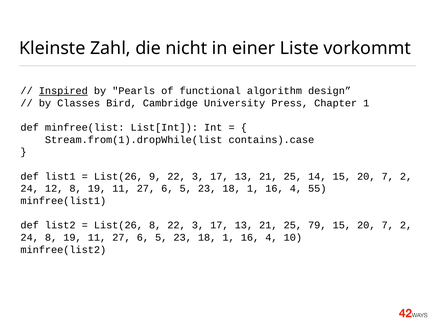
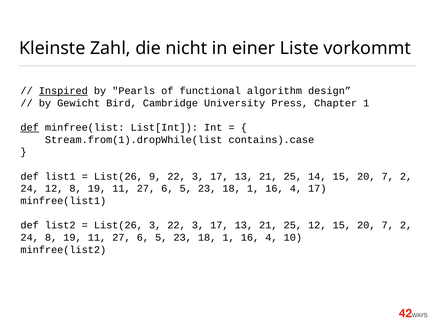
Classes: Classes -> Gewicht (79, 103)
def underline: none -> present (30, 128)
4 55: 55 -> 17 (317, 189)
List(26 8: 8 -> 3 (155, 225)
25 79: 79 -> 12 (317, 225)
